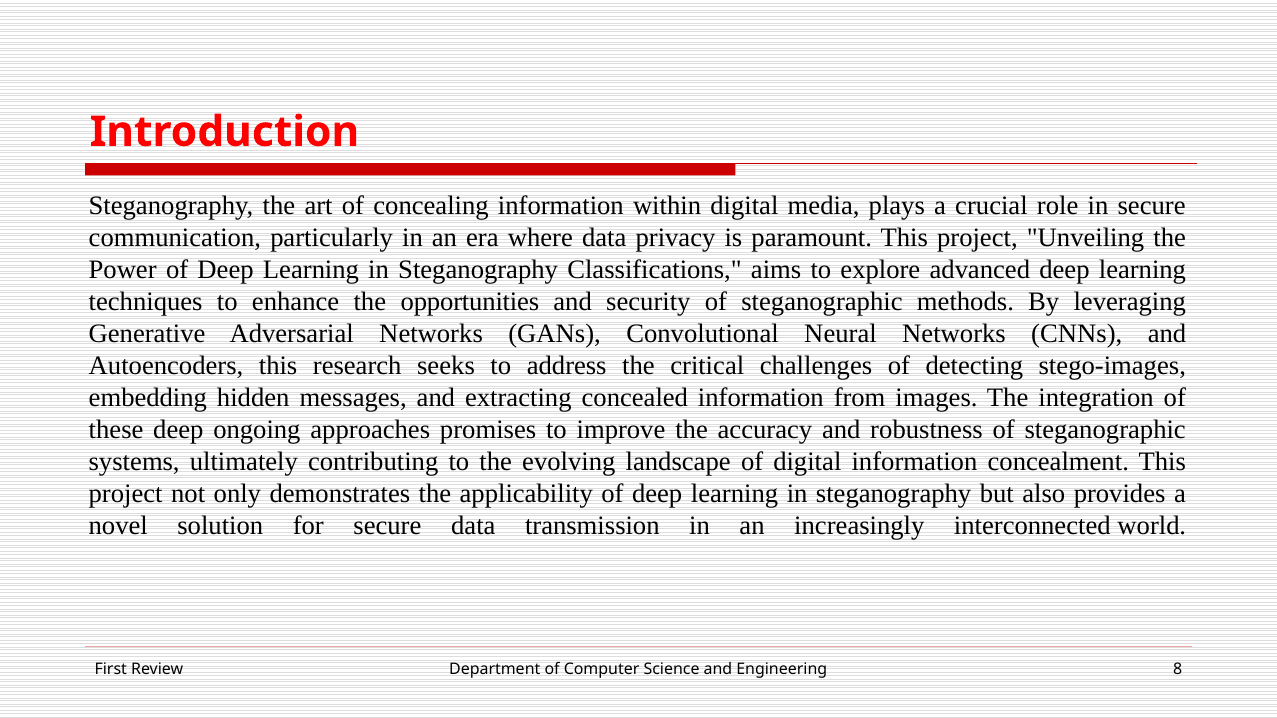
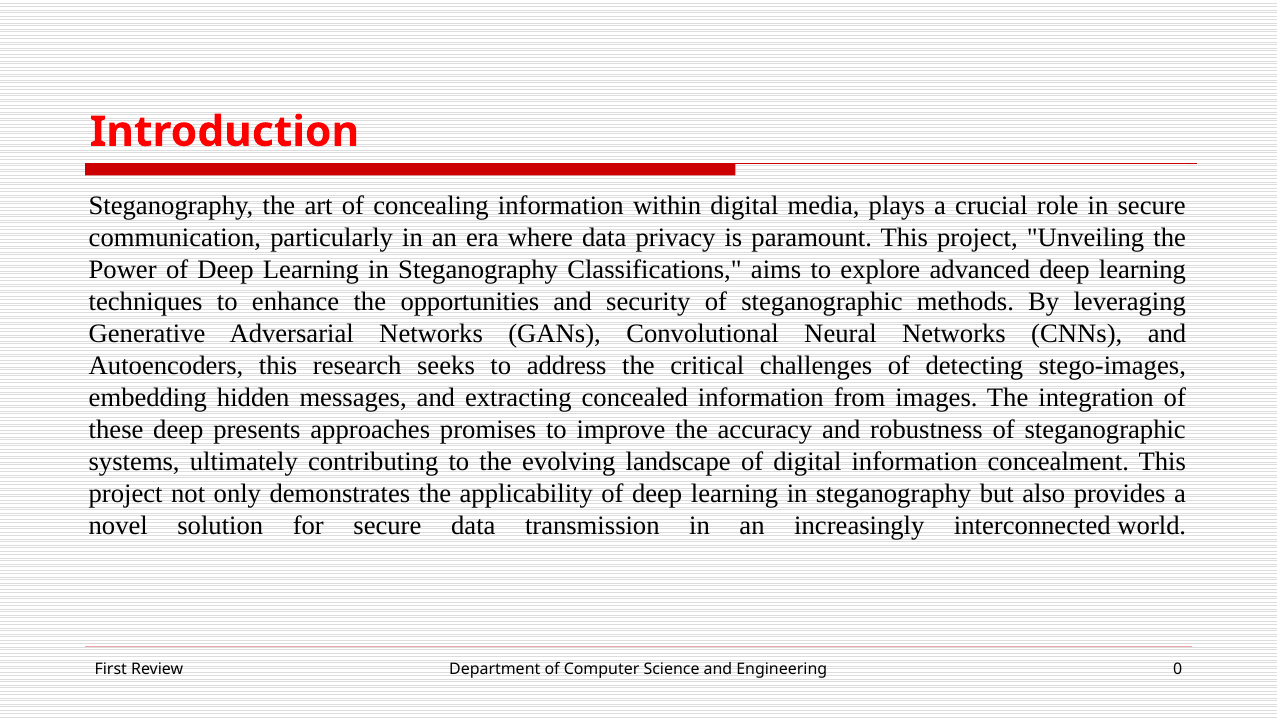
ongoing: ongoing -> presents (257, 430)
8: 8 -> 0 (1178, 670)
